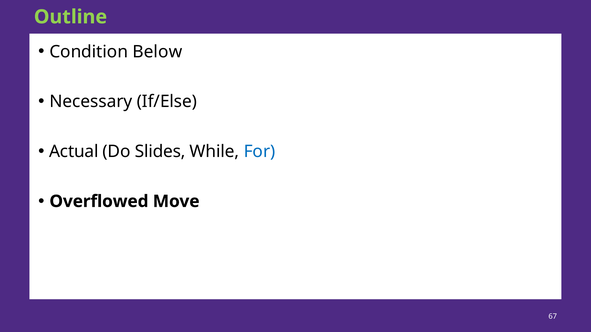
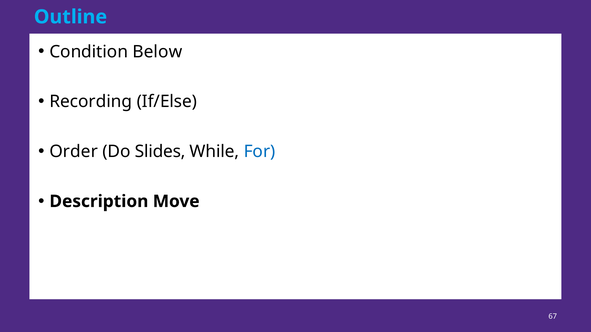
Outline colour: light green -> light blue (70, 17)
Necessary: Necessary -> Recording (91, 102)
Actual: Actual -> Order (74, 152)
Overflowed: Overflowed -> Description (99, 202)
